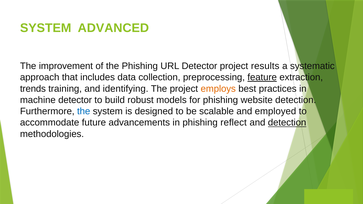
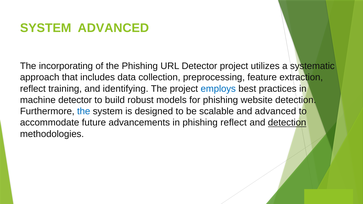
improvement: improvement -> incorporating (66, 66)
results: results -> utilizes (265, 66)
feature underline: present -> none (262, 77)
trends: trends -> reflect (33, 89)
employs colour: orange -> blue (218, 89)
and employed: employed -> advanced (275, 111)
